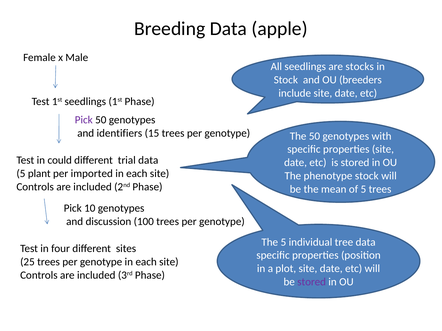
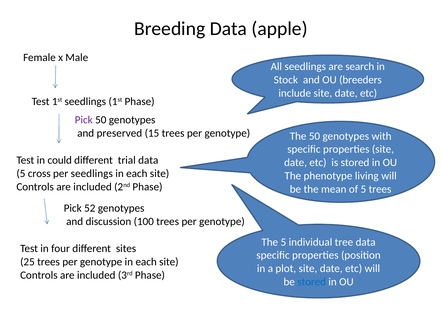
stocks: stocks -> search (360, 67)
identifiers: identifiers -> preserved (119, 133)
plant: plant -> cross (39, 174)
per imported: imported -> seedlings (92, 174)
phenotype stock: stock -> living (367, 176)
10: 10 -> 52 (90, 208)
stored colour: purple -> blue (312, 282)
